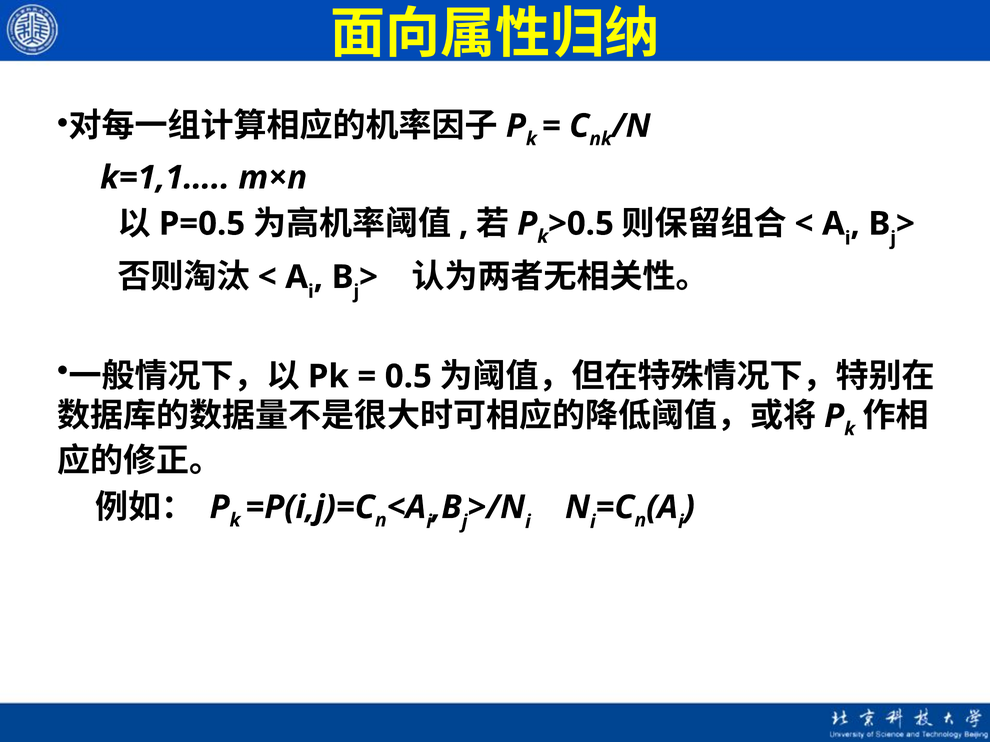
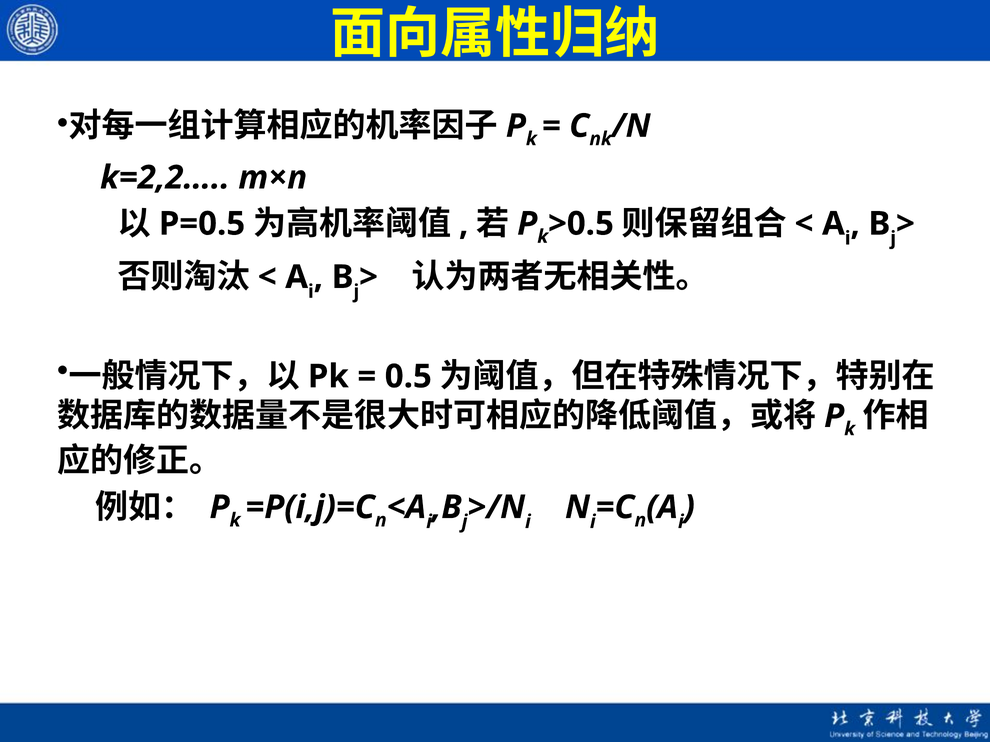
k=1,1…: k=1,1… -> k=2,2… (165, 178)
